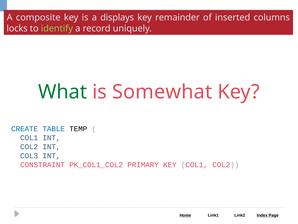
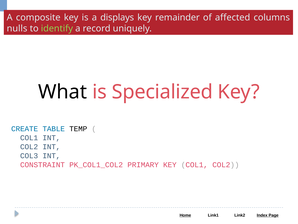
inserted: inserted -> affected (233, 17)
locks: locks -> nulls (17, 28)
What colour: green -> black (63, 92)
Somewhat: Somewhat -> Specialized (162, 92)
